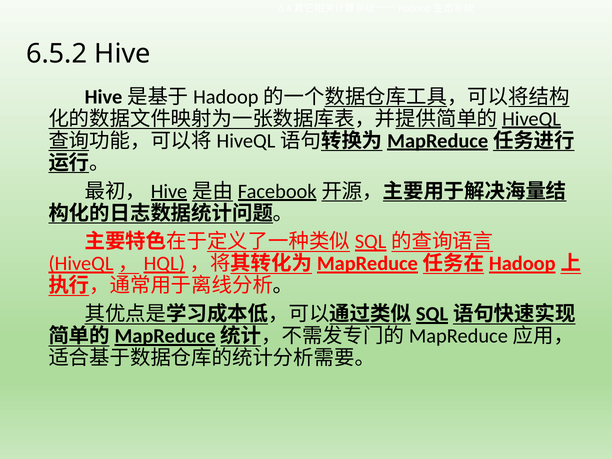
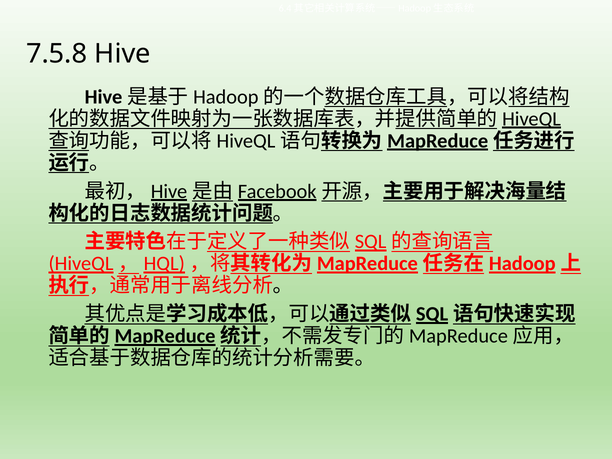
6.5.2: 6.5.2 -> 7.5.8 (57, 54)
